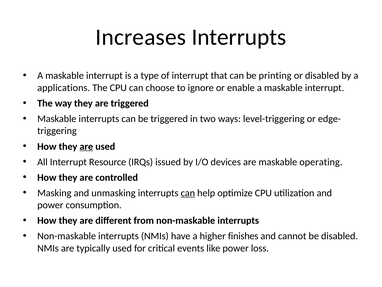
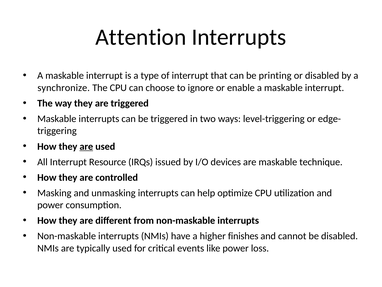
Increases: Increases -> Attention (141, 37)
applications: applications -> synchronize (64, 88)
operating: operating -> technique (321, 162)
can underline: present -> none (188, 193)
